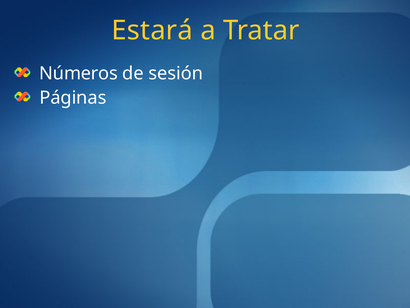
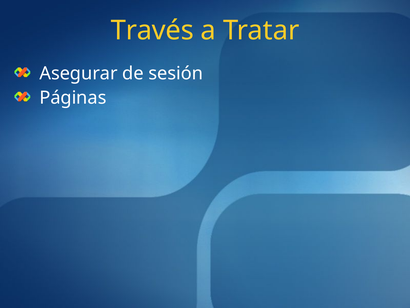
Estará: Estará -> Través (152, 31)
Números: Números -> Asegurar (79, 73)
